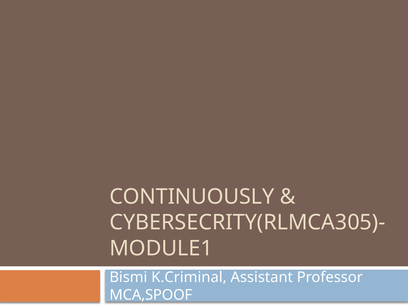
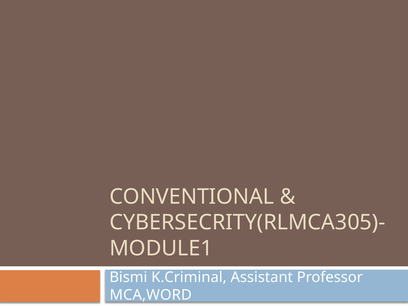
CONTINUOUSLY: CONTINUOUSLY -> CONVENTIONAL (192, 197)
MCA,SPOOF: MCA,SPOOF -> MCA,WORD (151, 295)
